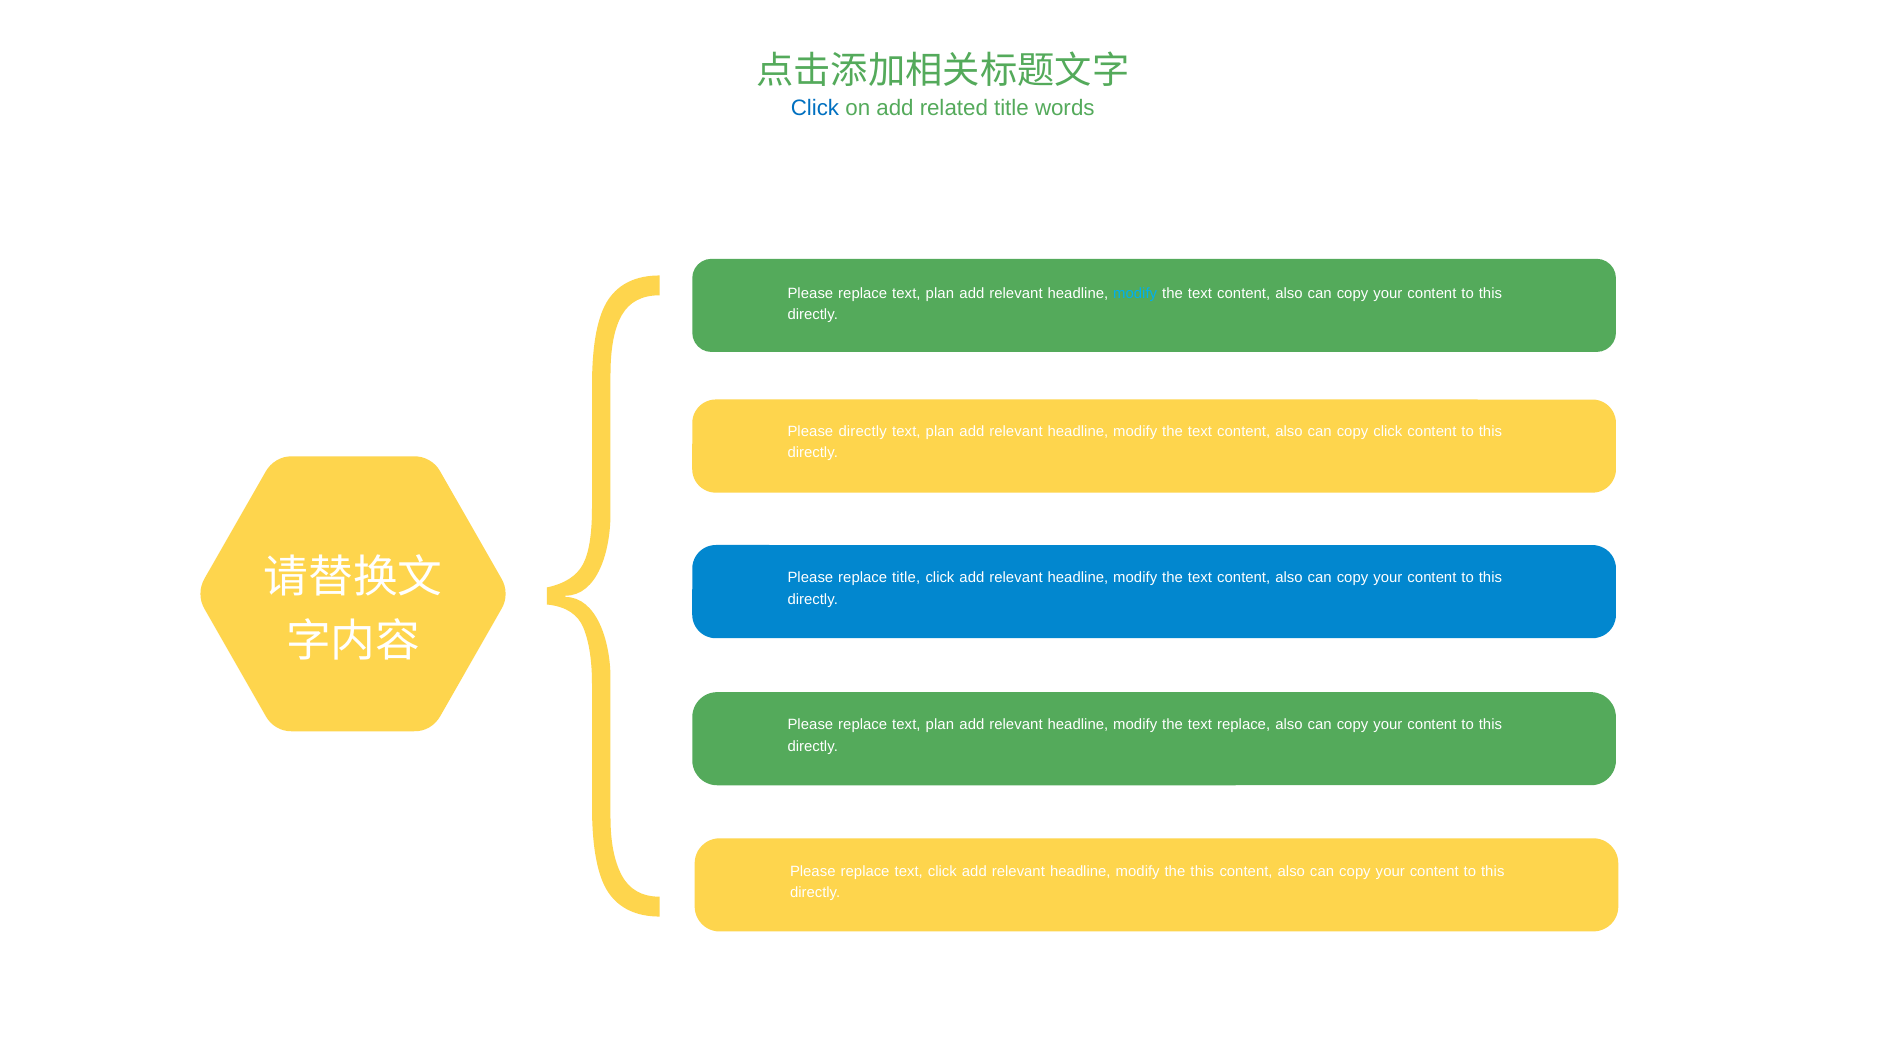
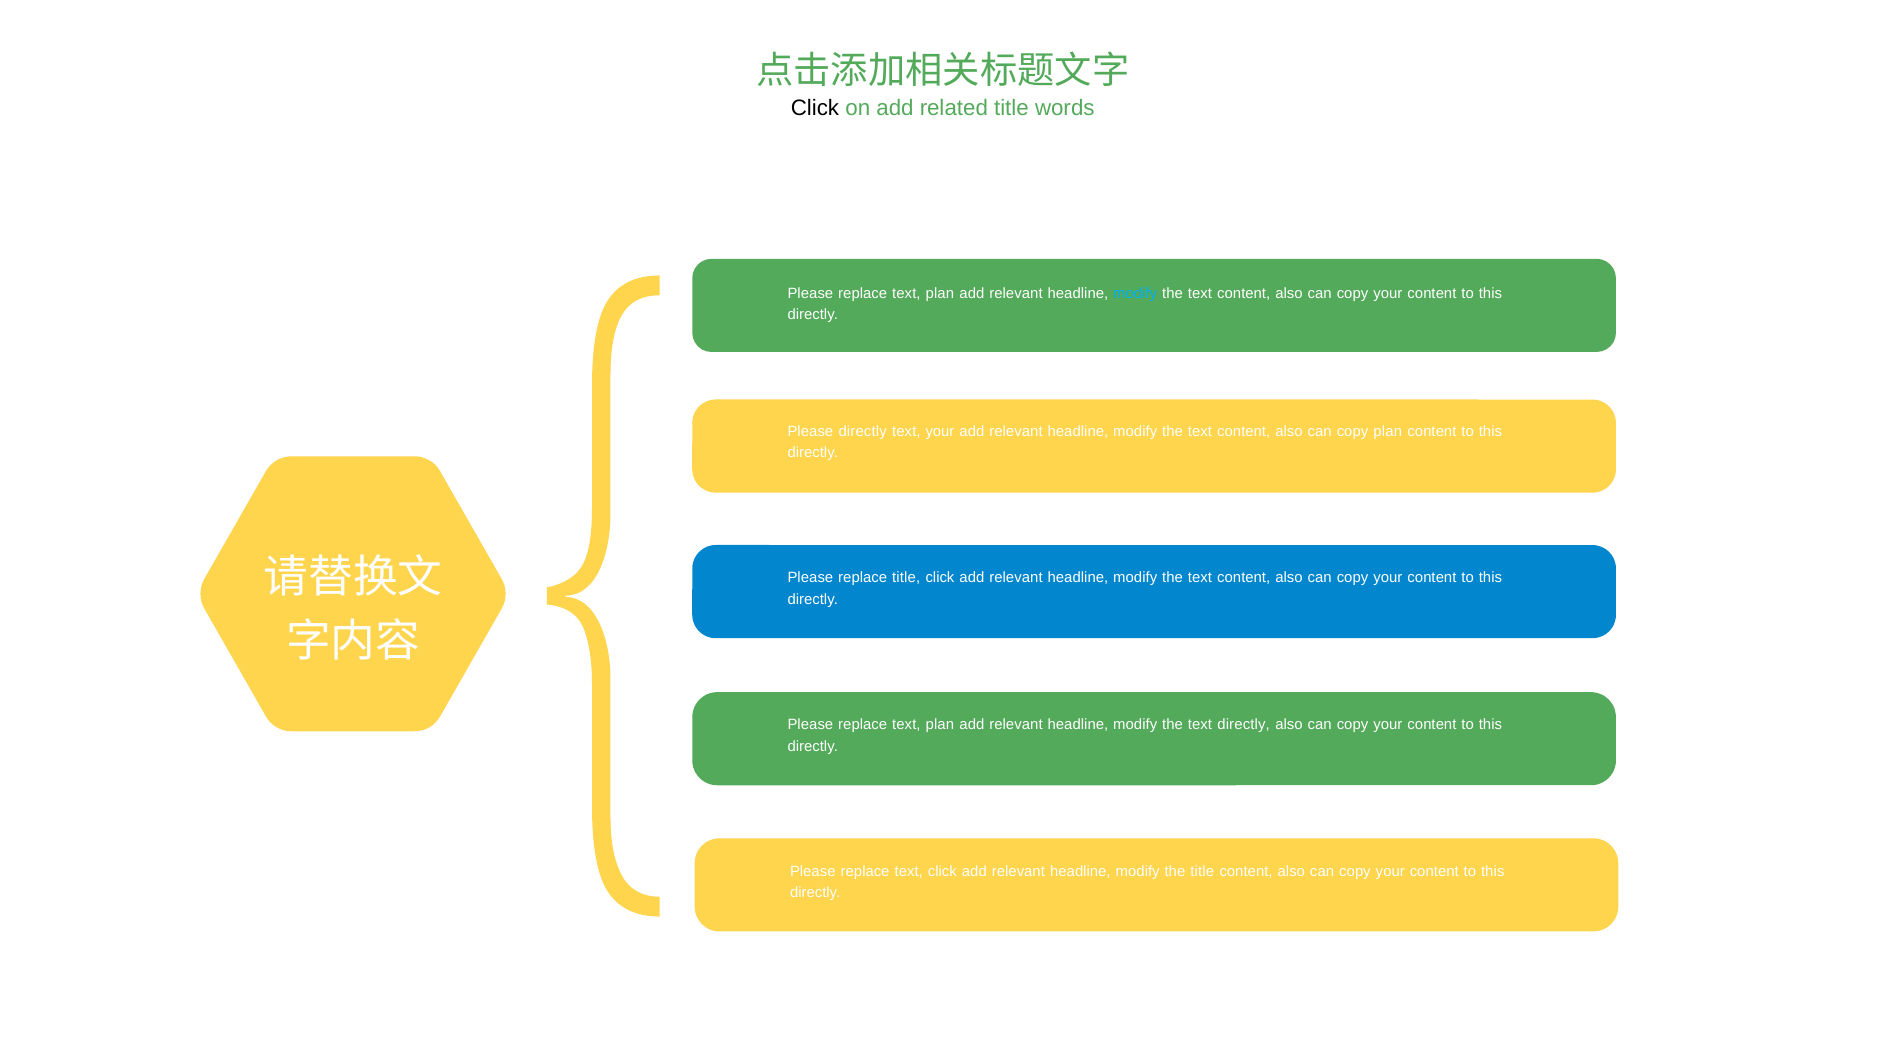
Click colour: blue -> black (815, 108)
plan: plan -> your (940, 431)
copy click: click -> plan (1388, 431)
text replace: replace -> directly (1244, 725)
the this: this -> title (1202, 871)
